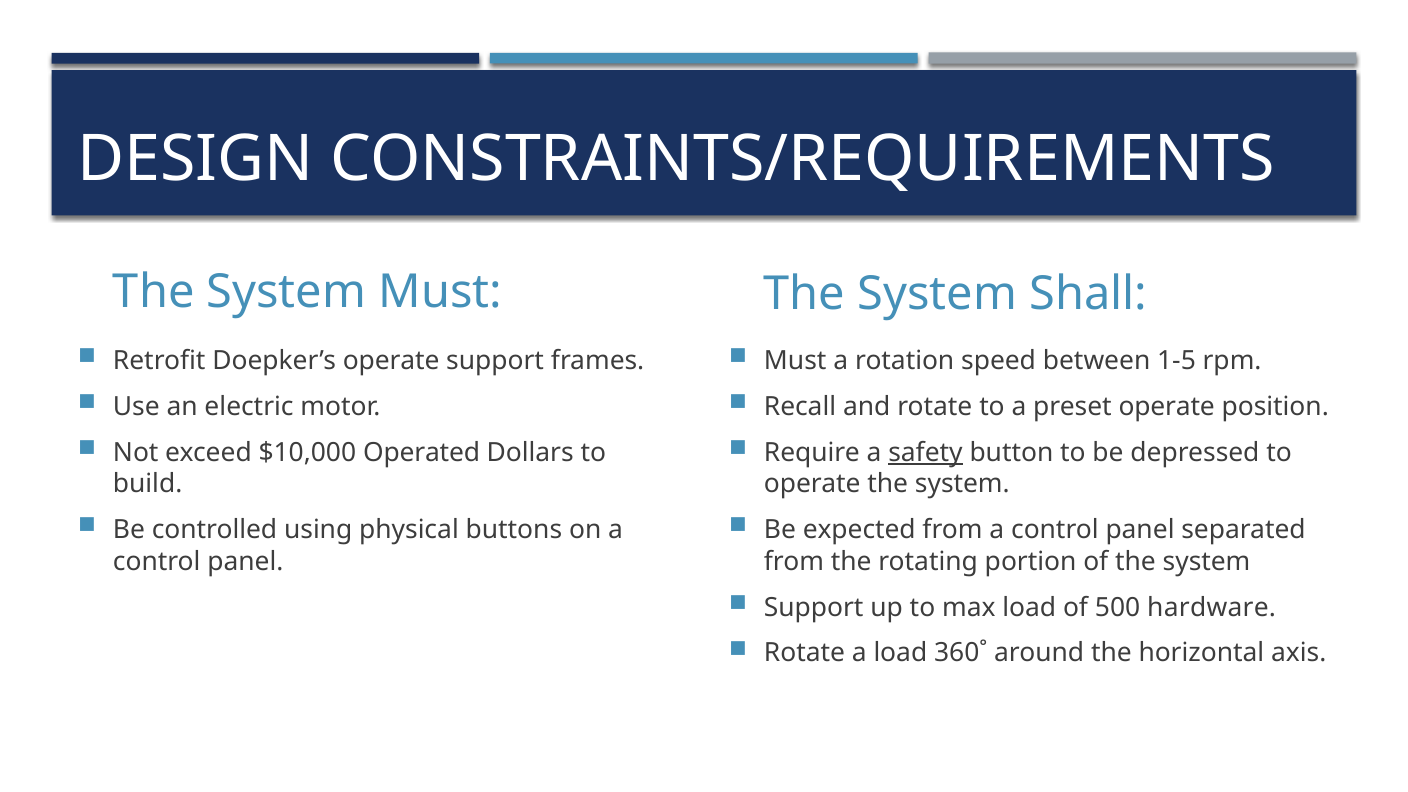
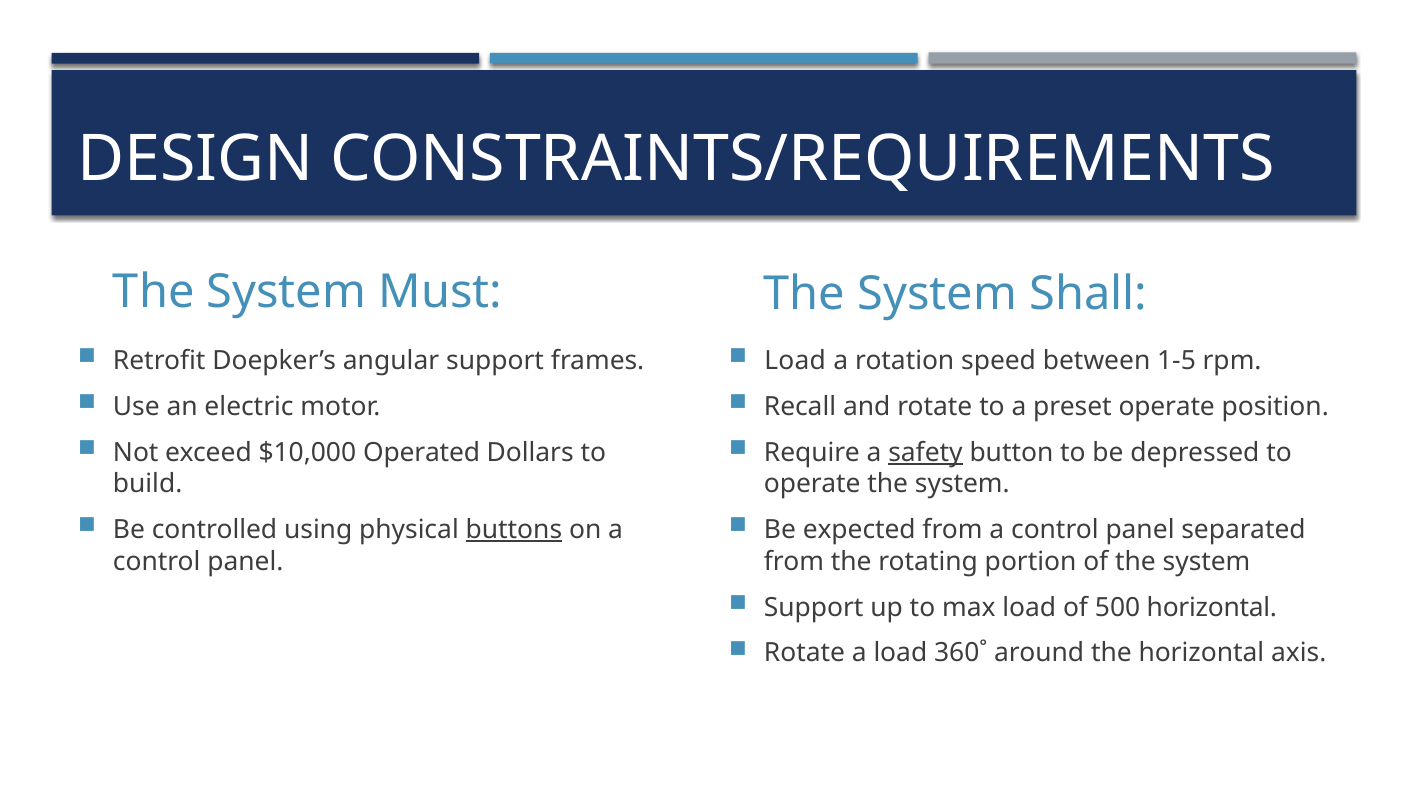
Doepker’s operate: operate -> angular (391, 361)
Must: Must -> Load (795, 361)
buttons underline: none -> present (514, 530)
500 hardware: hardware -> horizontal (1212, 607)
